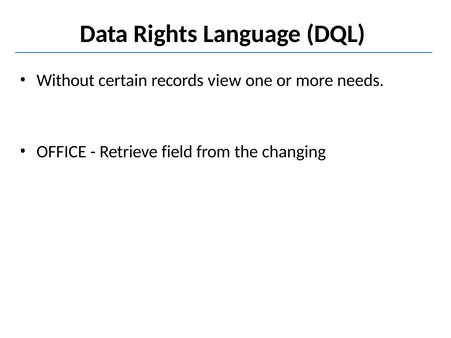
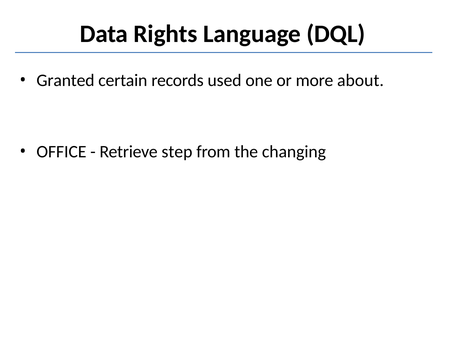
Without: Without -> Granted (65, 81)
view: view -> used (225, 81)
needs: needs -> about (361, 81)
field: field -> step (177, 152)
